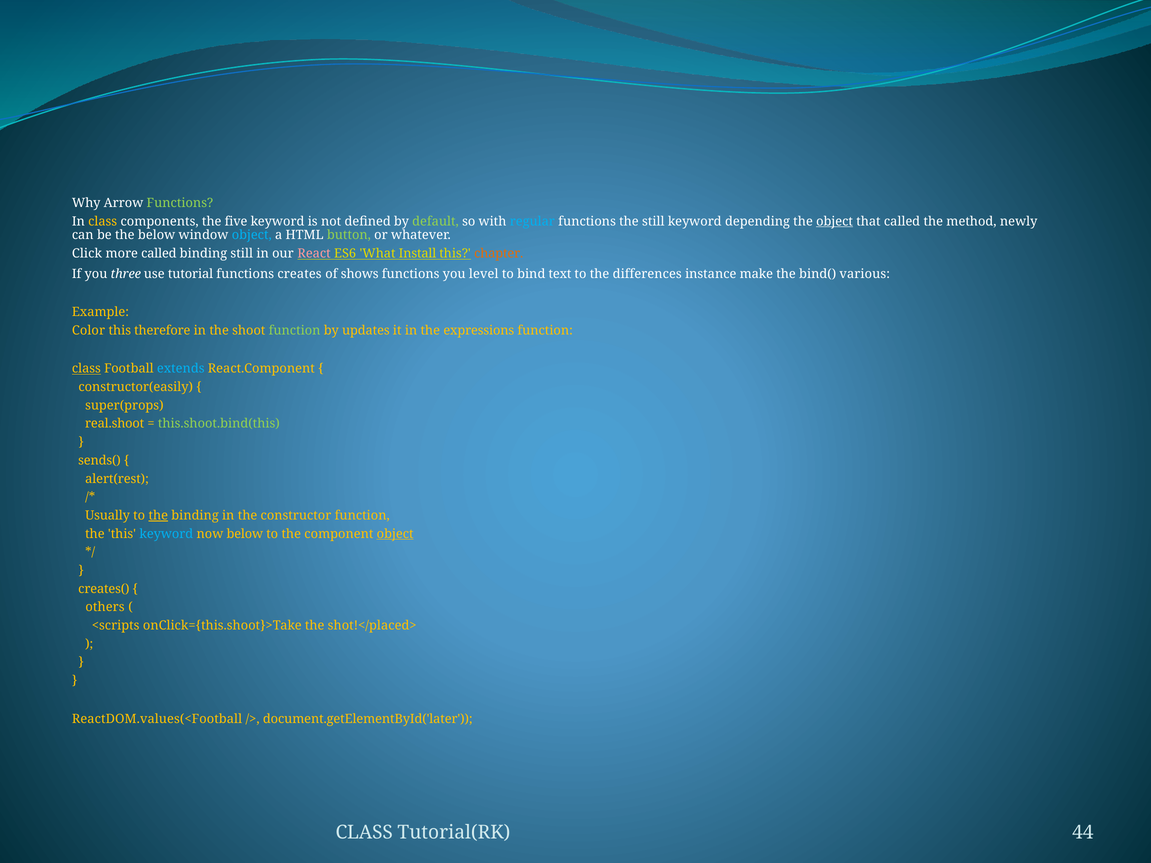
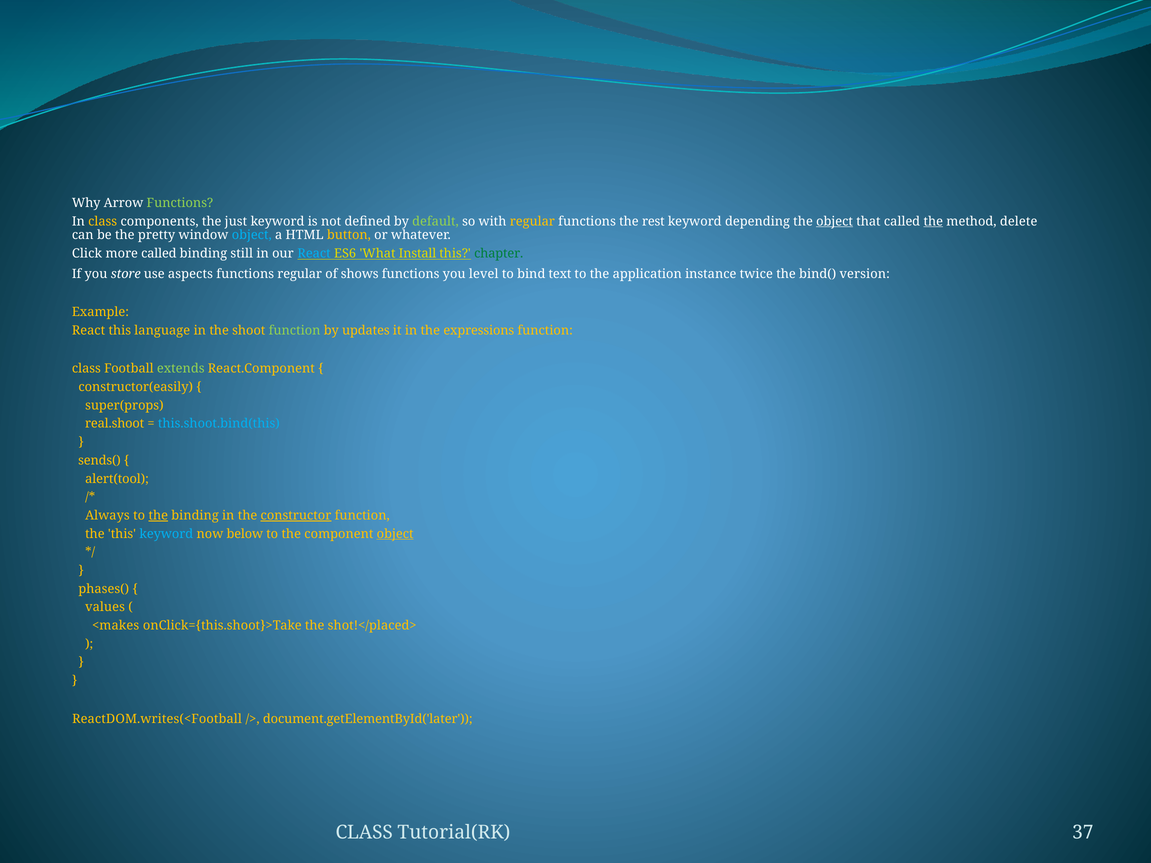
five: five -> just (236, 221)
regular colour: light blue -> yellow (532, 221)
the still: still -> rest (653, 221)
the underline: none -> present (933, 221)
newly: newly -> delete (1019, 221)
the below: below -> pretty (157, 235)
button colour: light green -> yellow (349, 235)
React colour: pink -> light blue (314, 254)
chapter colour: orange -> green (499, 254)
three: three -> store (126, 274)
tutorial: tutorial -> aspects (190, 274)
functions creates: creates -> regular (300, 274)
differences: differences -> application (647, 274)
make: make -> twice (756, 274)
various: various -> version (865, 274)
Color: Color -> React (89, 331)
therefore: therefore -> language (162, 331)
class underline: present -> none (86, 369)
extends colour: light blue -> light green (181, 369)
this.shoot.bind(this colour: light green -> light blue (219, 424)
alert(rest: alert(rest -> alert(tool (117, 479)
Usually: Usually -> Always (107, 516)
constructor underline: none -> present (296, 516)
creates(: creates( -> phases( (104, 589)
others: others -> values (105, 607)
<scripts: <scripts -> <makes (116, 626)
ReactDOM.values(<Football: ReactDOM.values(<Football -> ReactDOM.writes(<Football (157, 719)
44: 44 -> 37 (1083, 833)
